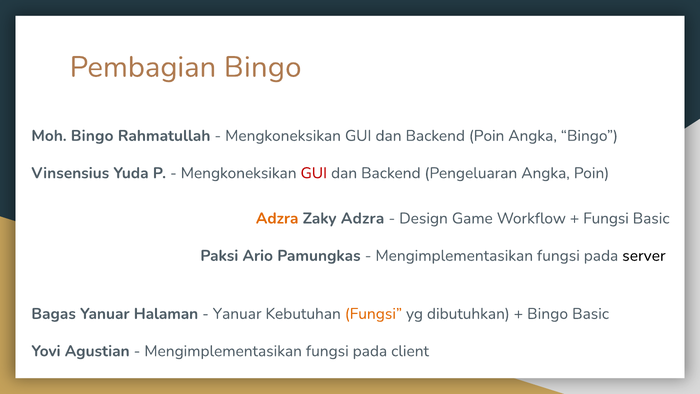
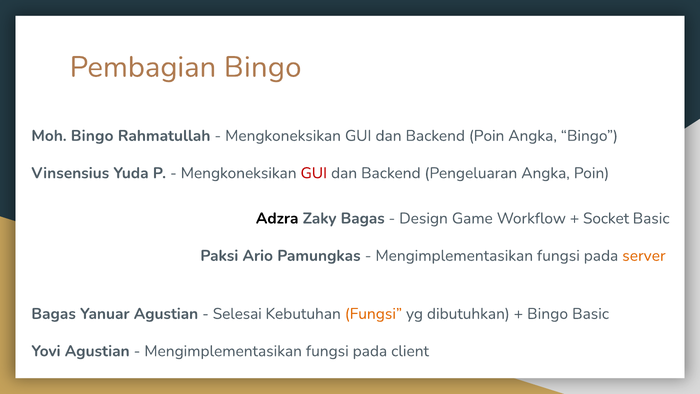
Adzra colour: orange -> black (277, 218)
Zaky Adzra: Adzra -> Bagas (363, 218)
Fungsi: Fungsi -> Socket (606, 218)
server colour: black -> orange (644, 256)
Yanuar Halaman: Halaman -> Agustian (166, 314)
Yanuar: Yanuar -> Selesai (237, 314)
